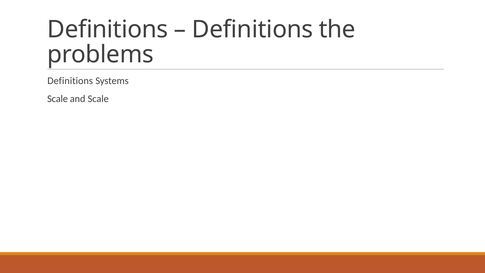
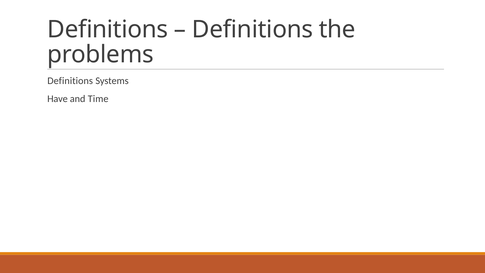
Scale: Scale -> Have (58, 99)
and Scale: Scale -> Time (98, 99)
